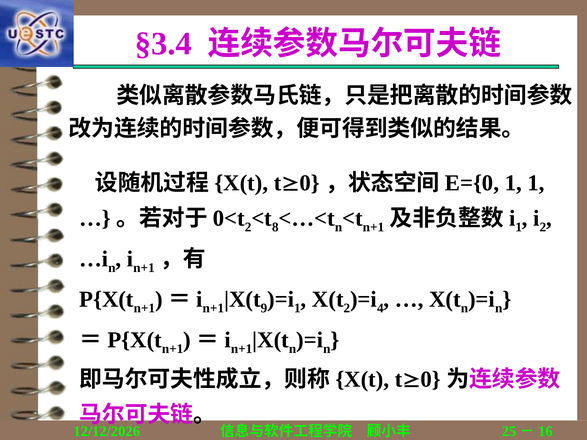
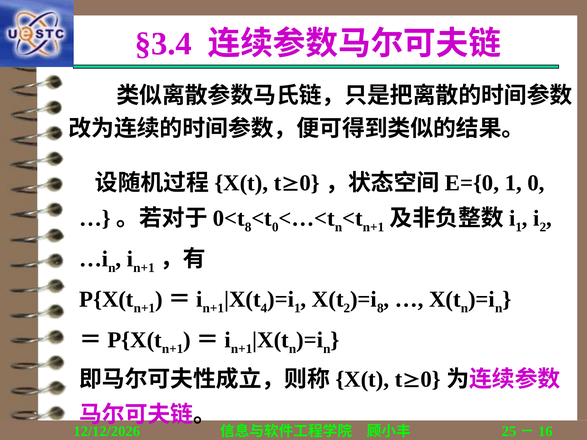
1 1: 1 -> 0 (536, 183)
2: 2 -> 8 (248, 227)
8: 8 -> 0 (275, 227)
9: 9 -> 4 (264, 308)
4: 4 -> 8 (380, 308)
